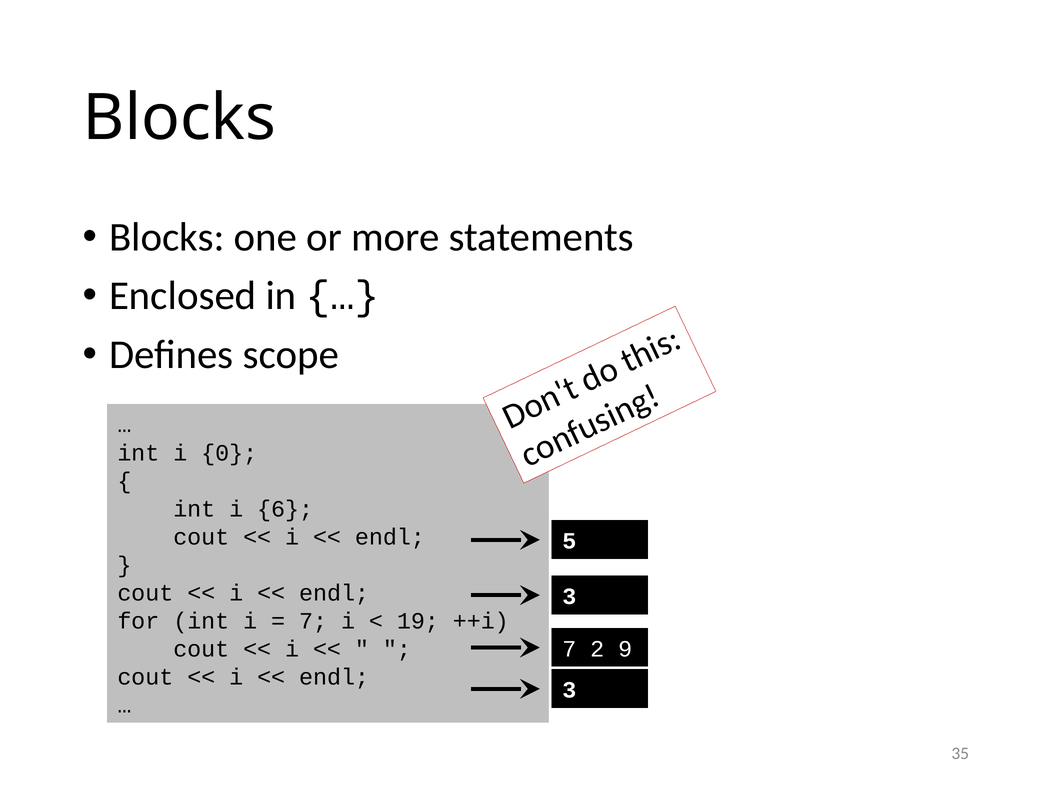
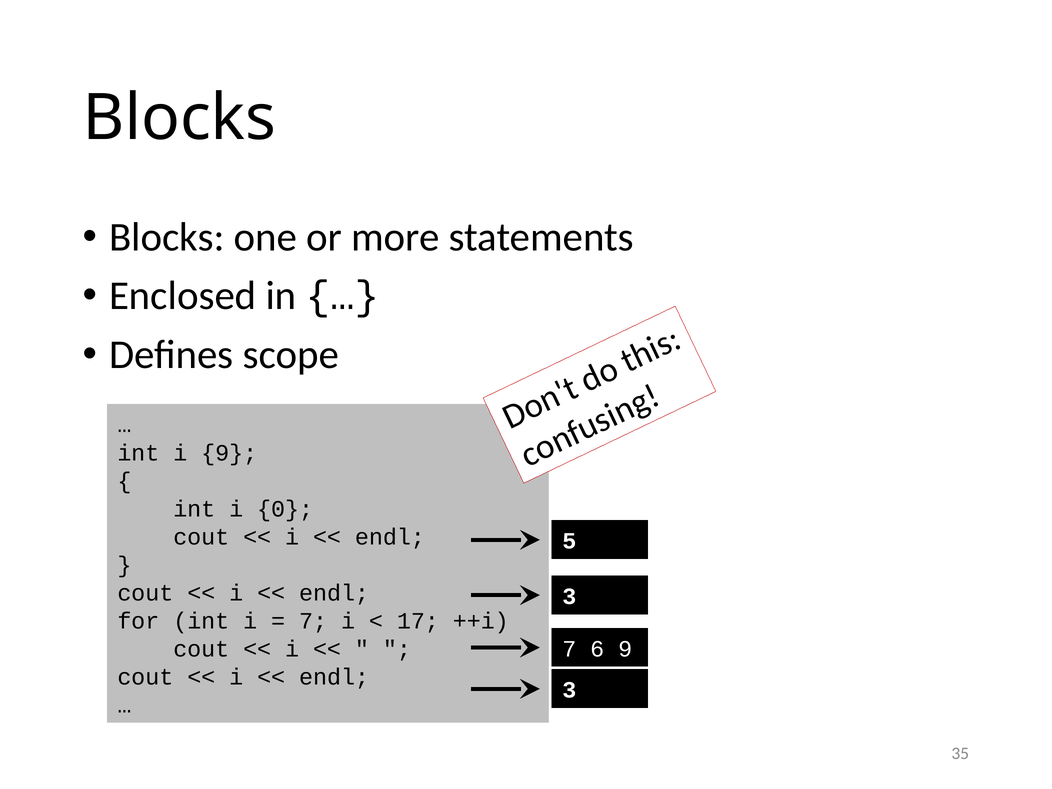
i 0: 0 -> 9 (229, 453)
6: 6 -> 0 (285, 509)
19: 19 -> 17 (418, 621)
2: 2 -> 6 (597, 649)
